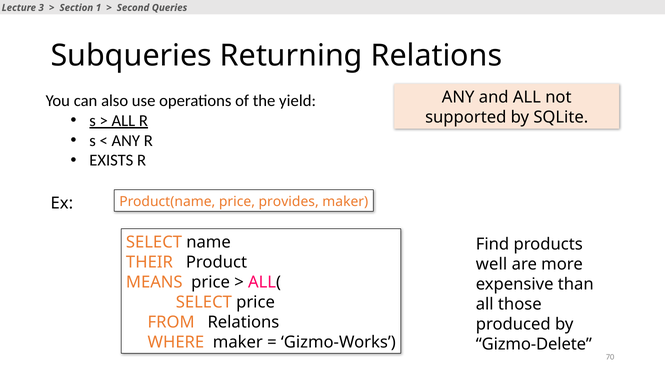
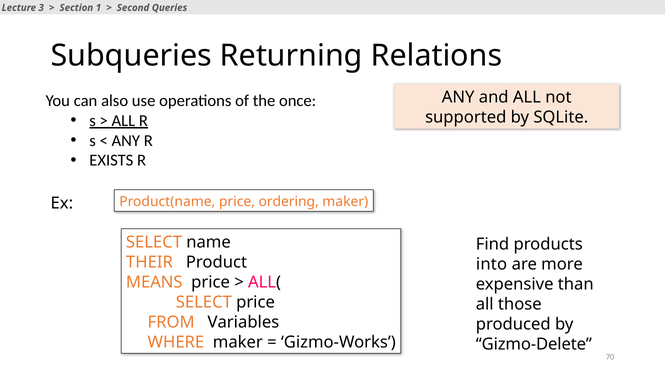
yield: yield -> once (298, 101)
provides: provides -> ordering (289, 202)
well: well -> into (492, 264)
FROM Relations: Relations -> Variables (243, 322)
